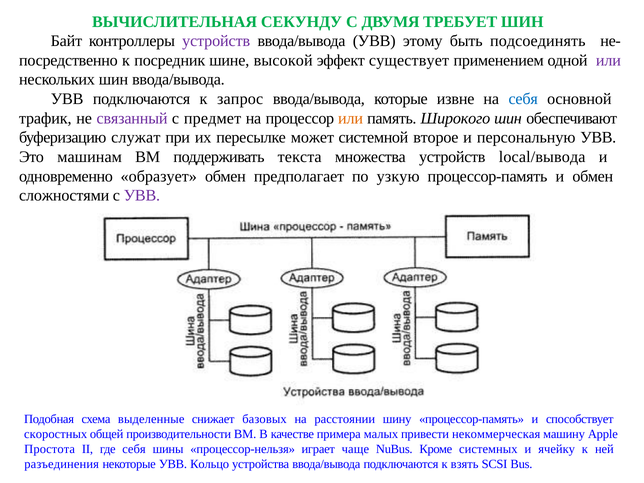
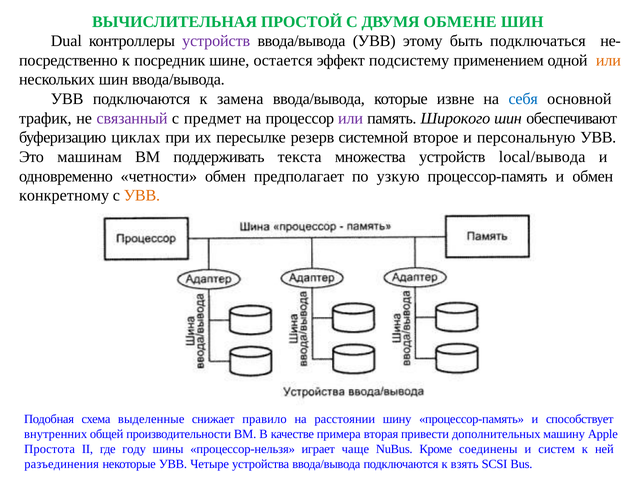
СЕКУНДУ: СЕКУНДУ -> ПРОСТОЙ (302, 22)
ТРЕБУЕТ: ТРЕБУЕТ -> ОБМЕНЕ (460, 22)
Байт: Байт -> Dual (66, 41)
подсоединять: подсоединять -> подключаться (538, 41)
высокой: высокой -> остается (283, 60)
существует: существует -> подсистему (409, 60)
или colour: purple -> orange (608, 60)
запрос: запрос -> замена (240, 99)
или colour: orange -> purple (351, 118)
служат: служат -> циклах (136, 138)
может: может -> резерв (312, 138)
образует: образует -> четности (159, 176)
сложностями: сложностями -> конкретному (64, 196)
УВВ colour: purple -> orange (142, 196)
базовых: базовых -> правило (264, 419)
скоростных: скоростных -> внутренних (56, 434)
малых: малых -> вторая (381, 434)
некоммерческая: некоммерческая -> дополнительных (496, 434)
где себя: себя -> году (134, 449)
системных: системных -> соединены (488, 449)
ячейку: ячейку -> систем (557, 449)
Кольцо: Кольцо -> Четыре (210, 464)
